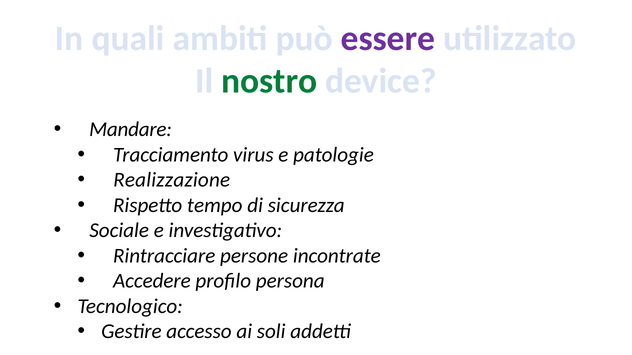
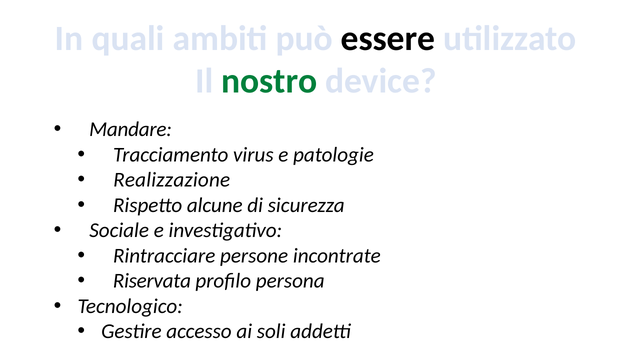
essere colour: purple -> black (388, 39)
tempo: tempo -> alcune (215, 206)
Accedere: Accedere -> Riservata (152, 281)
